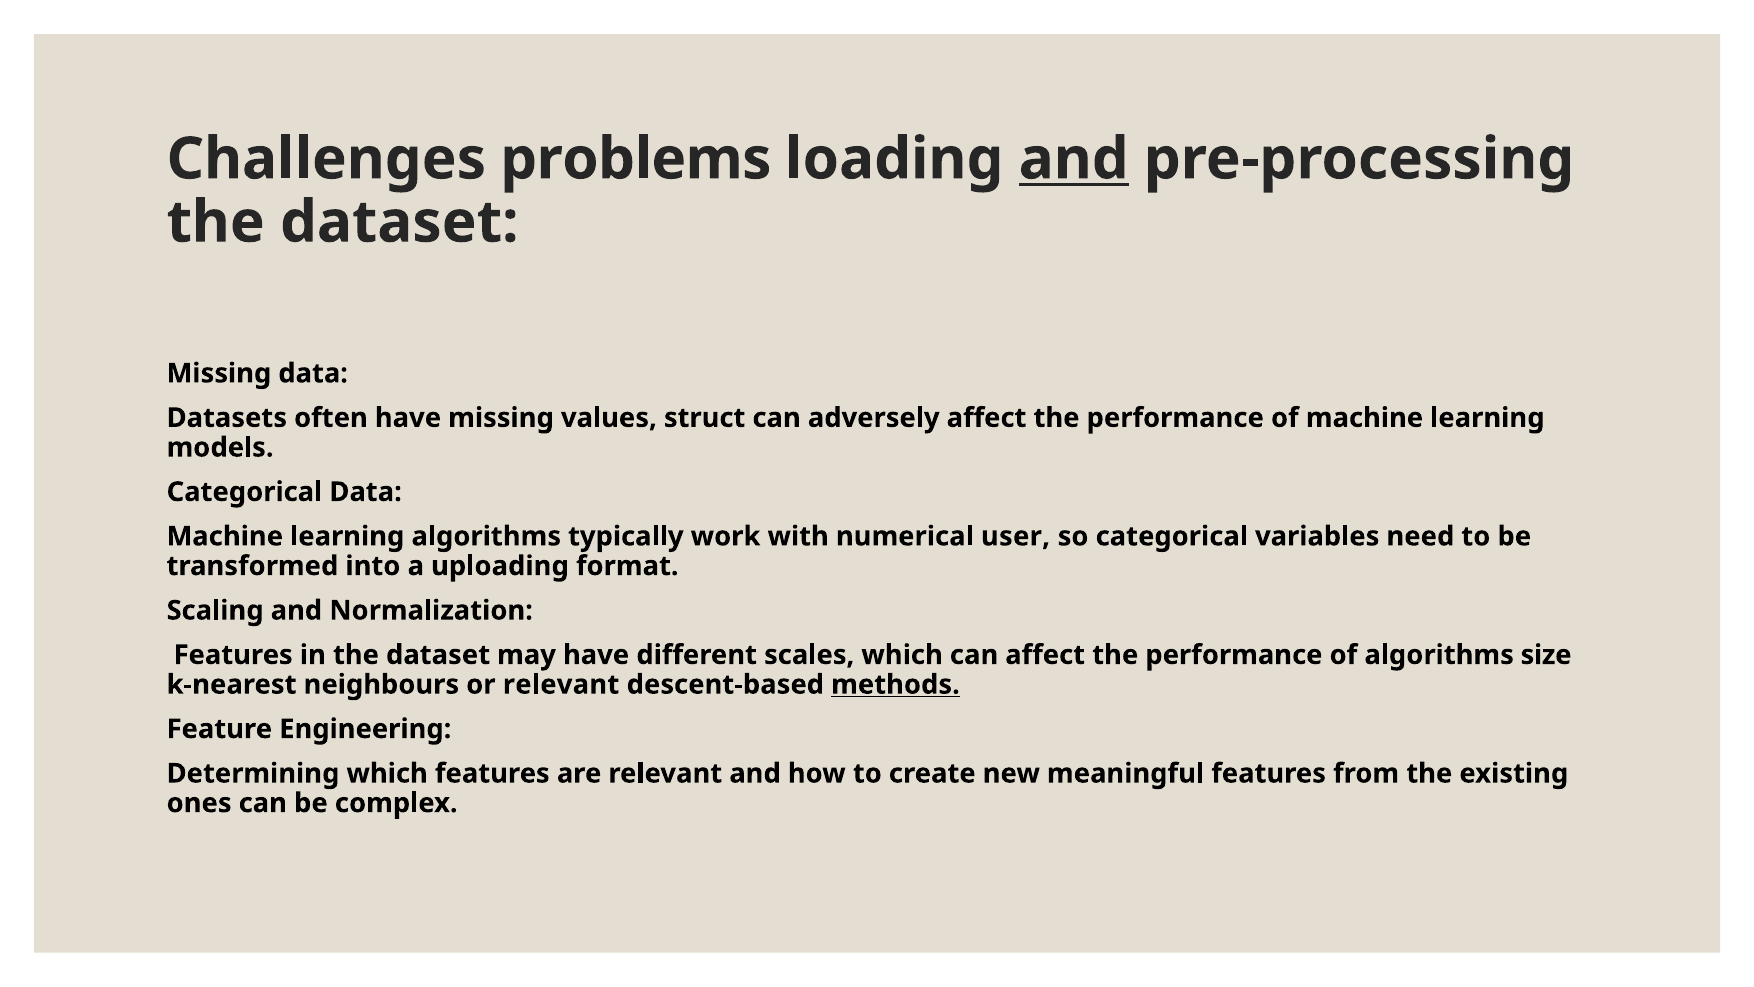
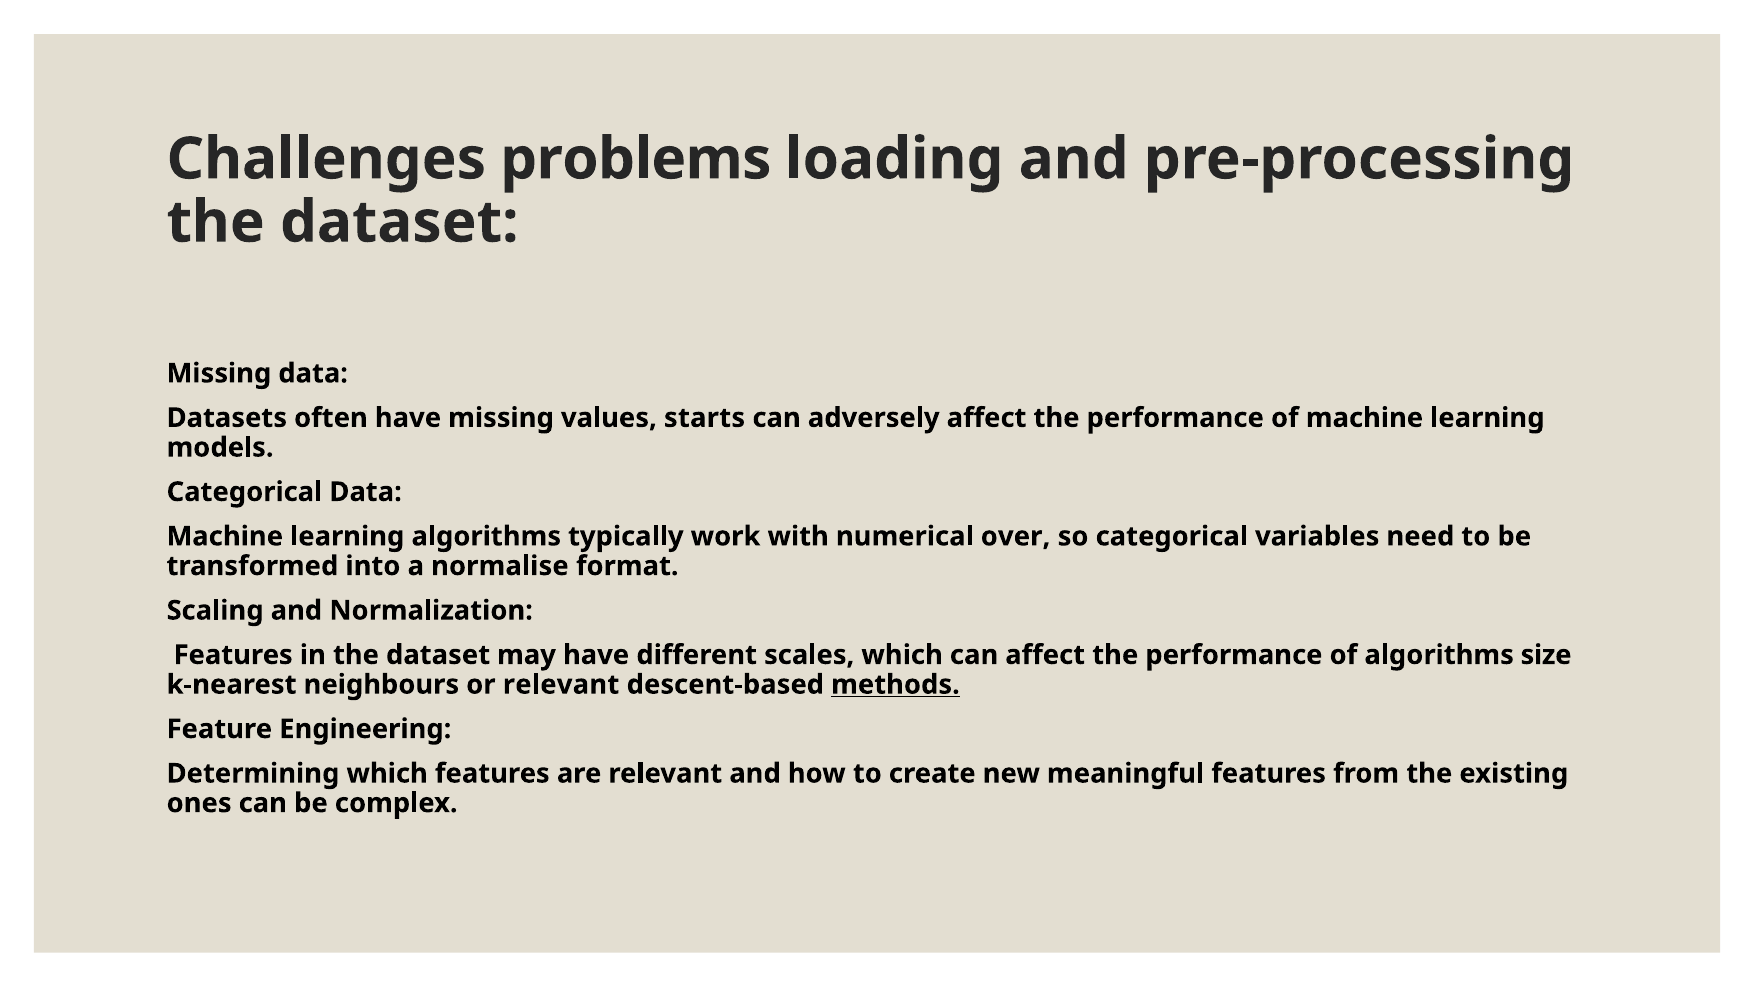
and underline: present -> none (1074, 159)
struct: struct -> starts (705, 418)
user: user -> over (1016, 536)
uploading: uploading -> normalise (500, 566)
